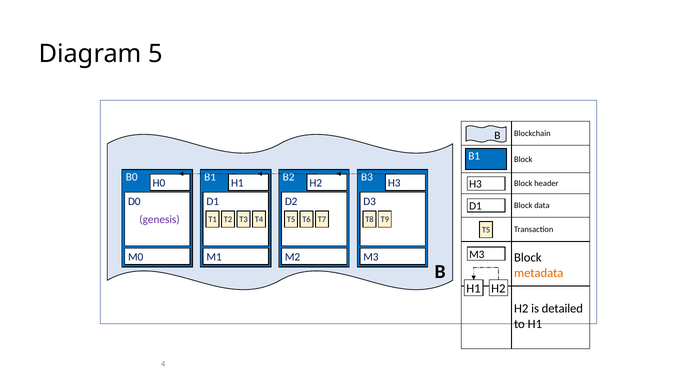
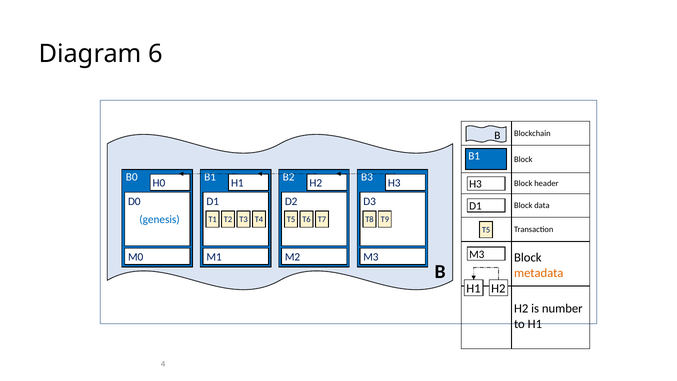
5: 5 -> 6 (155, 54)
genesis colour: purple -> blue (160, 219)
detailed: detailed -> number (562, 308)
